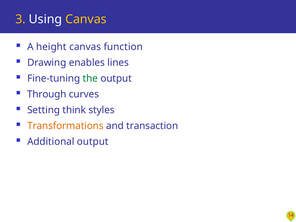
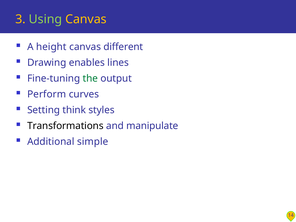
Using colour: white -> light green (45, 19)
function: function -> different (123, 47)
Through: Through -> Perform (47, 94)
Transformations colour: orange -> black (65, 126)
transaction: transaction -> manipulate (152, 126)
Additional output: output -> simple (93, 142)
